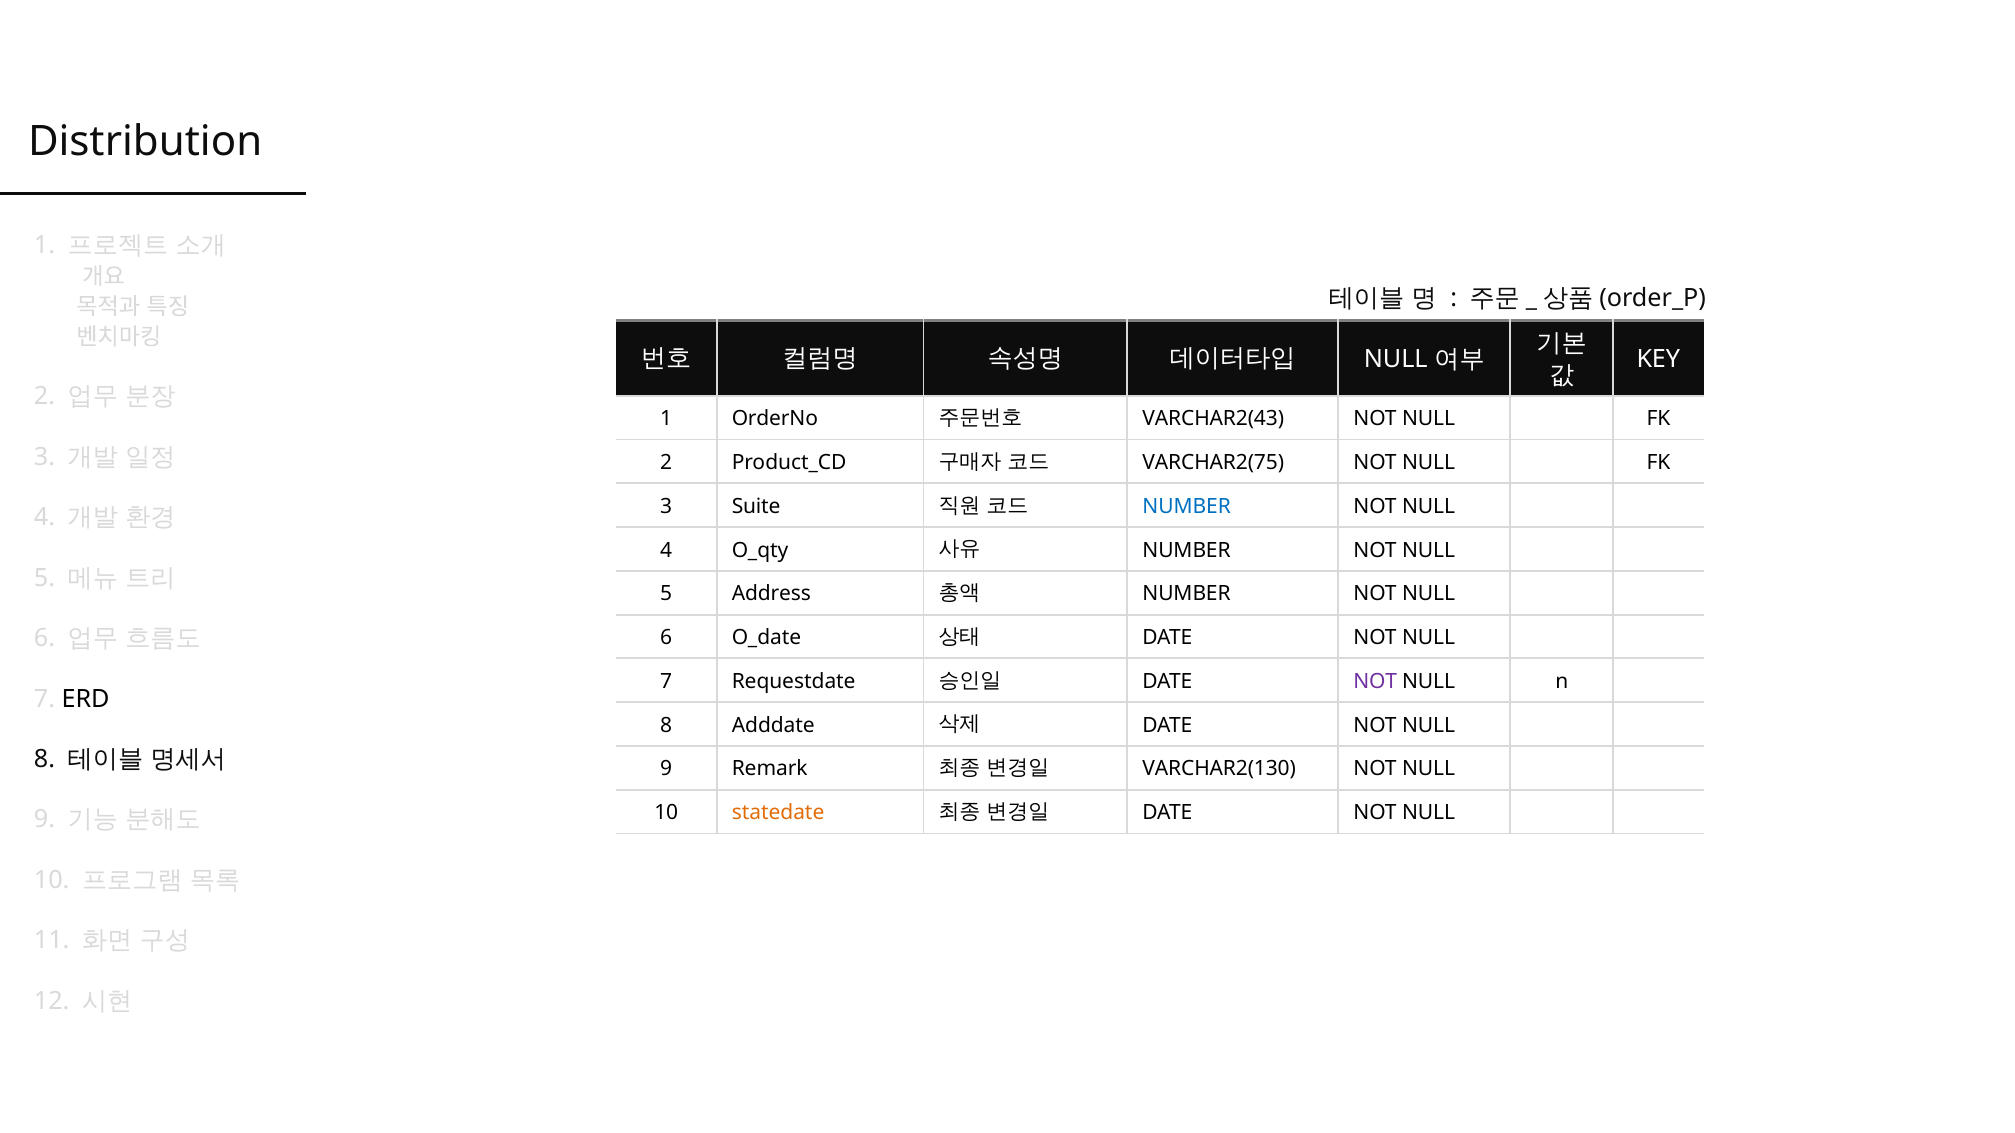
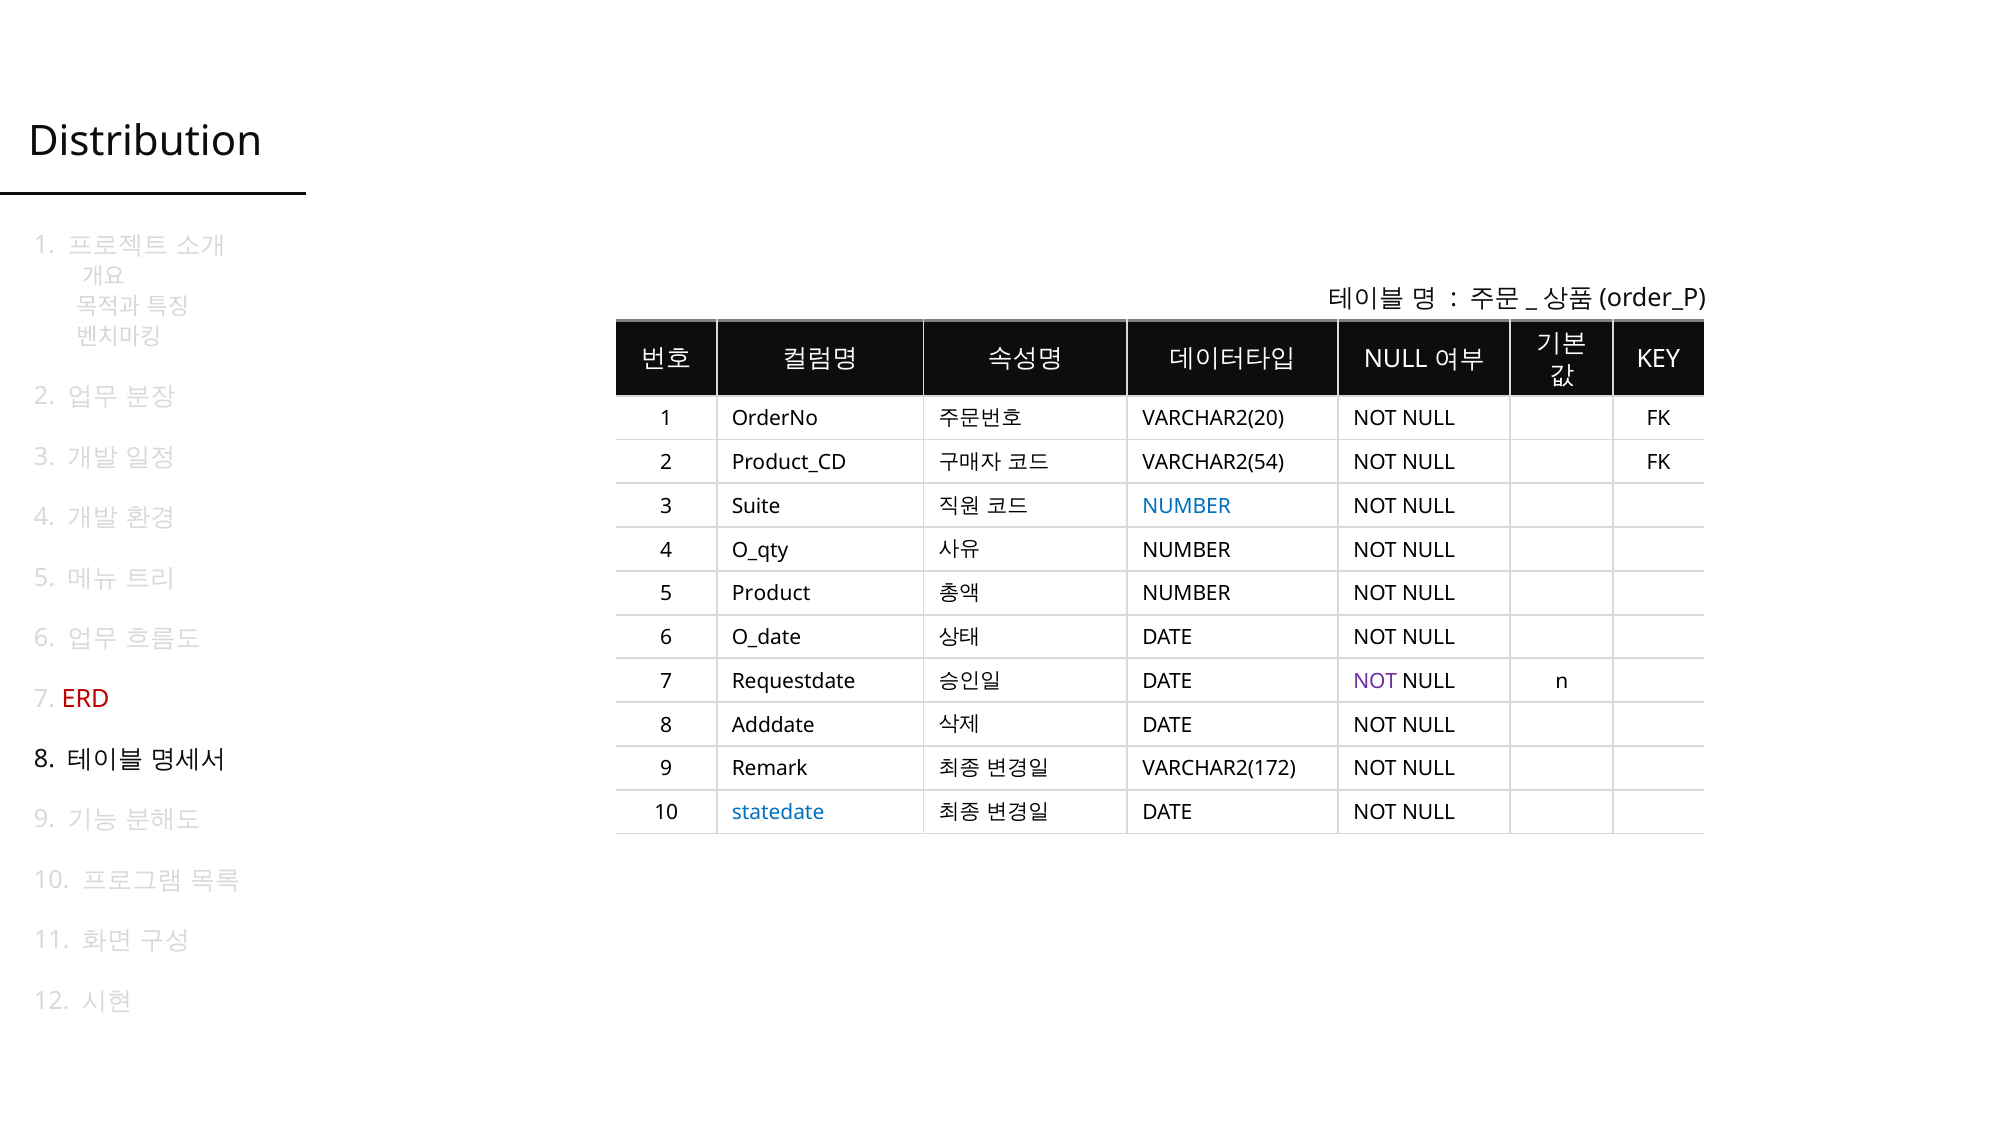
VARCHAR2(43: VARCHAR2(43 -> VARCHAR2(20 (1213, 419)
VARCHAR2(75: VARCHAR2(75 -> VARCHAR2(54 (1213, 463)
Address: Address -> Product (771, 594)
ERD colour: black -> red (86, 699)
VARCHAR2(130: VARCHAR2(130 -> VARCHAR2(172 (1219, 769)
statedate colour: orange -> blue (778, 813)
